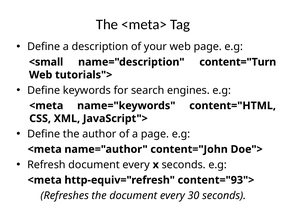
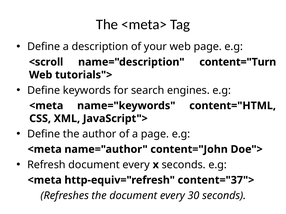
<small: <small -> <scroll (46, 62)
content="93">: content="93"> -> content="37"> (216, 181)
